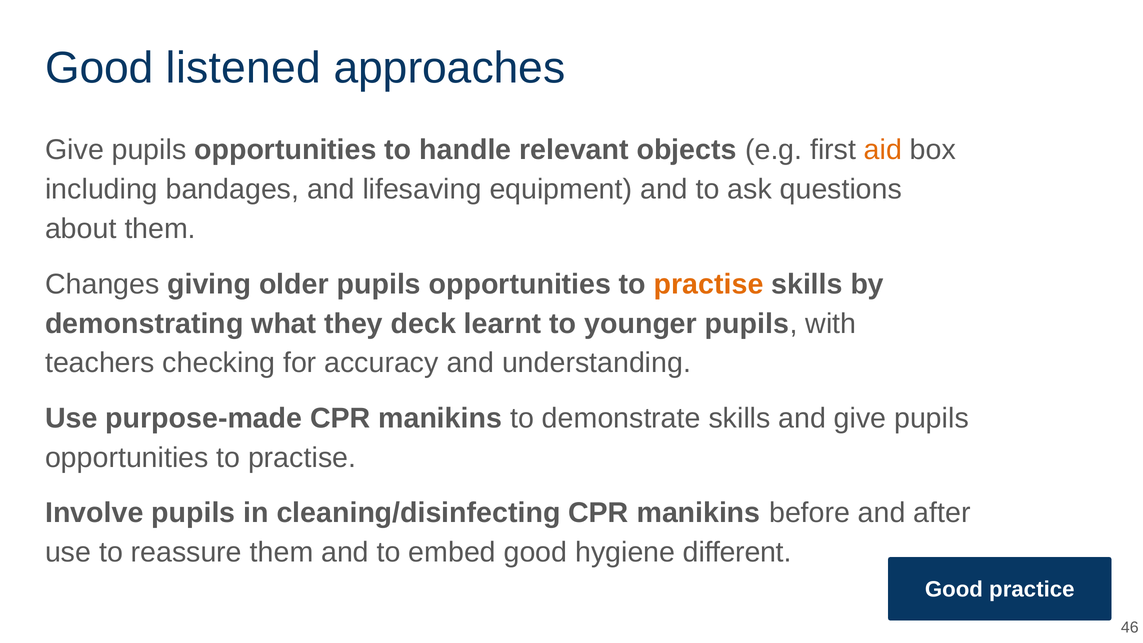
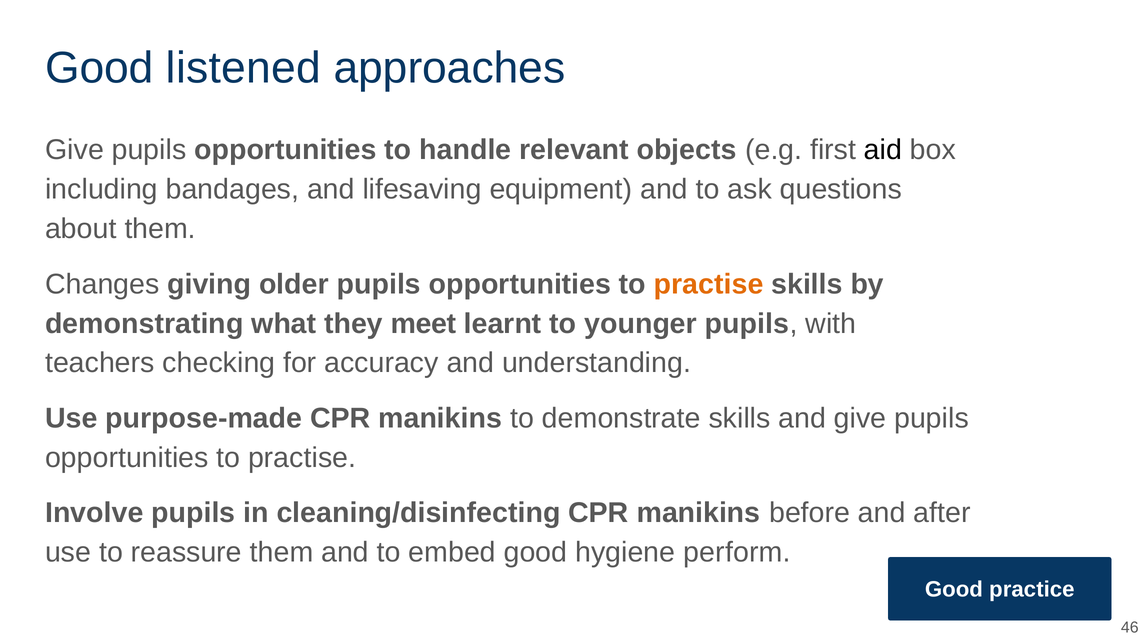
aid colour: orange -> black (883, 150)
deck: deck -> meet (423, 324)
different: different -> perform (737, 552)
